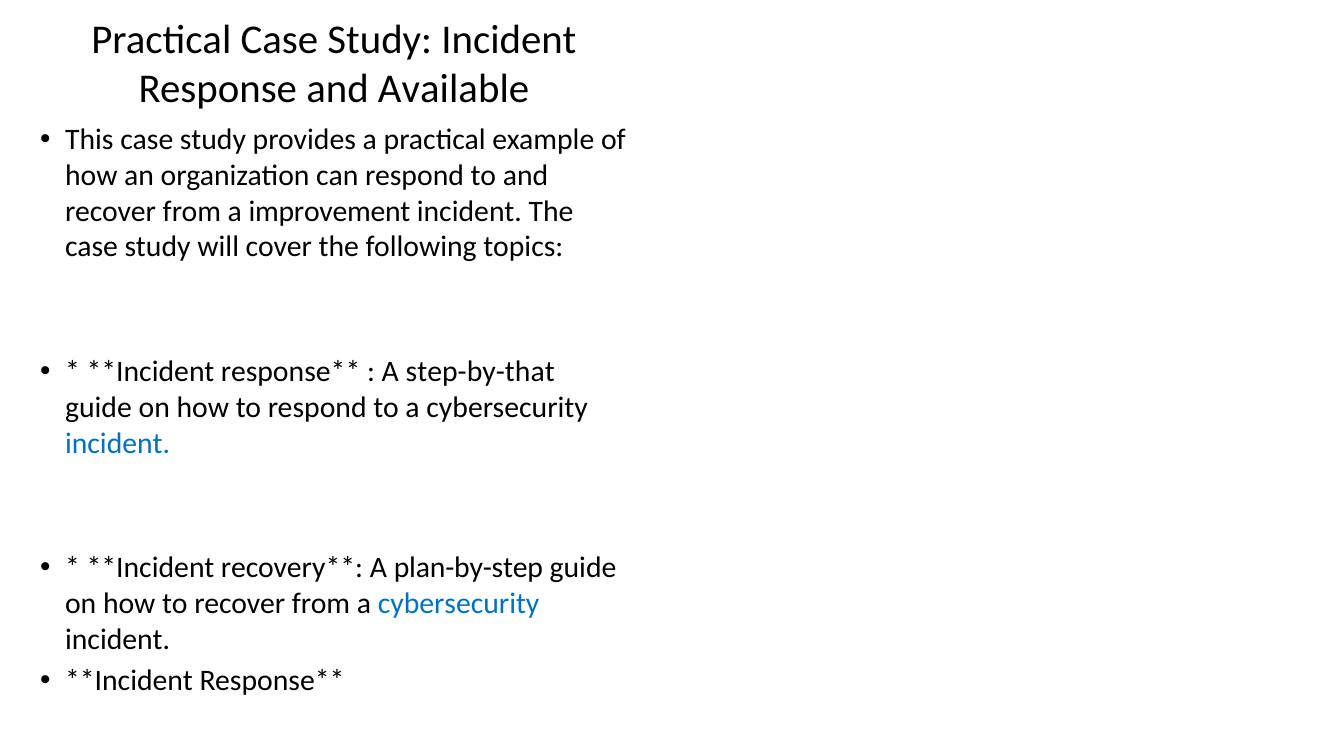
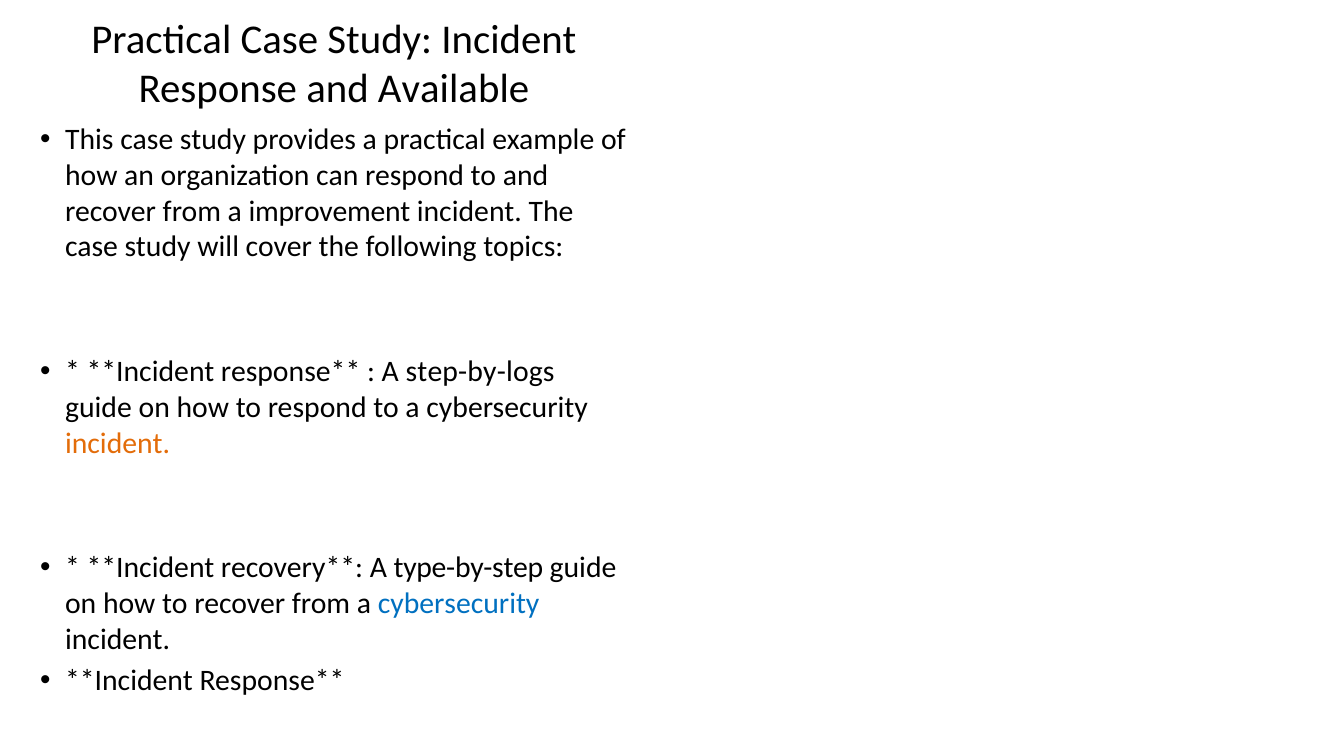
step-by-that: step-by-that -> step-by-logs (480, 372)
incident colour: blue -> orange (118, 443)
plan-by-step: plan-by-step -> type-by-step (468, 568)
